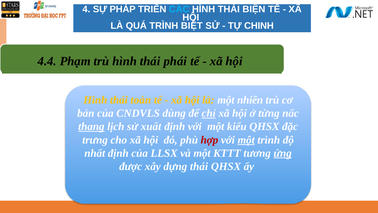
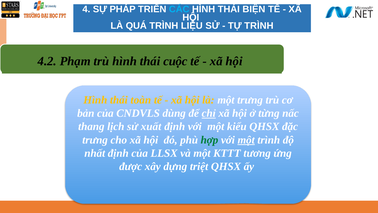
BIỆT: BIỆT -> LIỆU (192, 26)
TỰ CHINH: CHINH -> TRÌNH (259, 26)
4.4: 4.4 -> 4.2 (47, 61)
phái: phái -> cuộc (175, 61)
một nhiên: nhiên -> trưng (250, 100)
thang underline: present -> none (91, 126)
hợp colour: red -> green (209, 140)
ứng underline: present -> none (283, 153)
dựng thái: thái -> triệt (199, 166)
